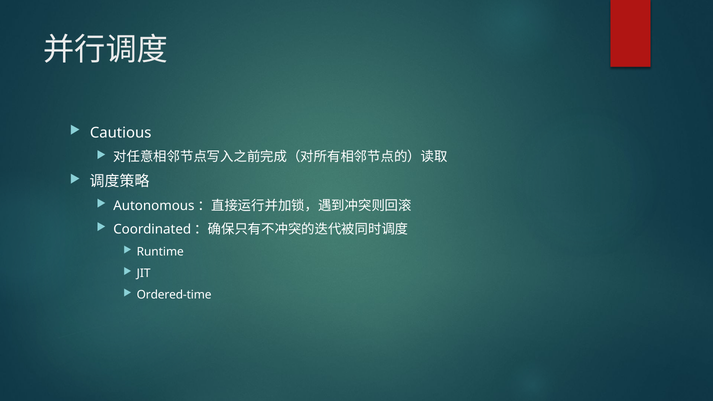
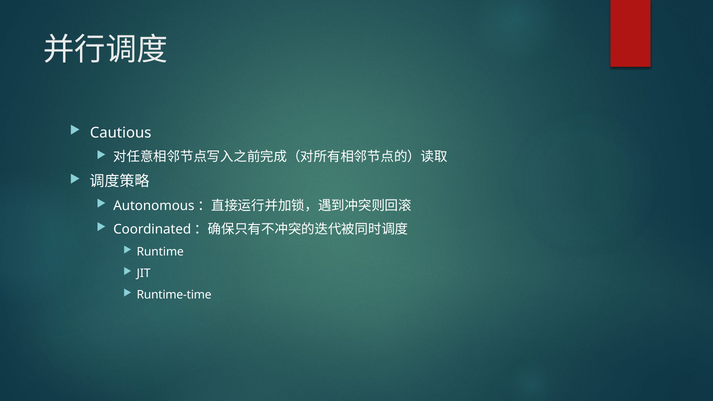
Ordered-time: Ordered-time -> Runtime-time (174, 295)
